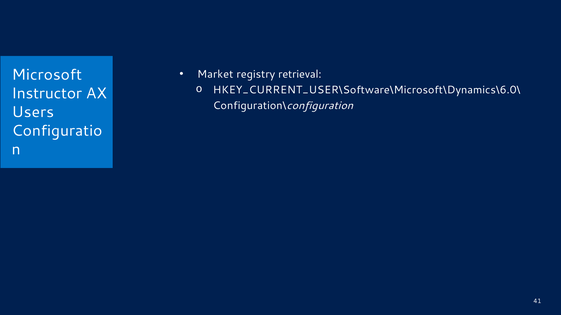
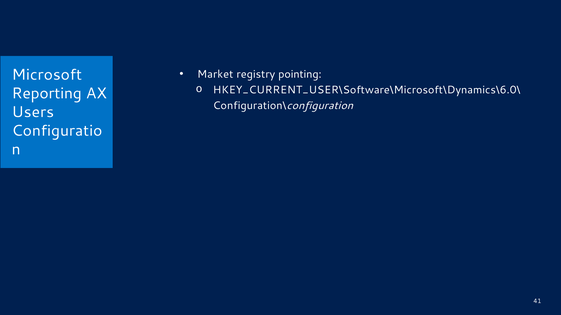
retrieval: retrieval -> pointing (300, 74)
Instructor: Instructor -> Reporting (47, 94)
